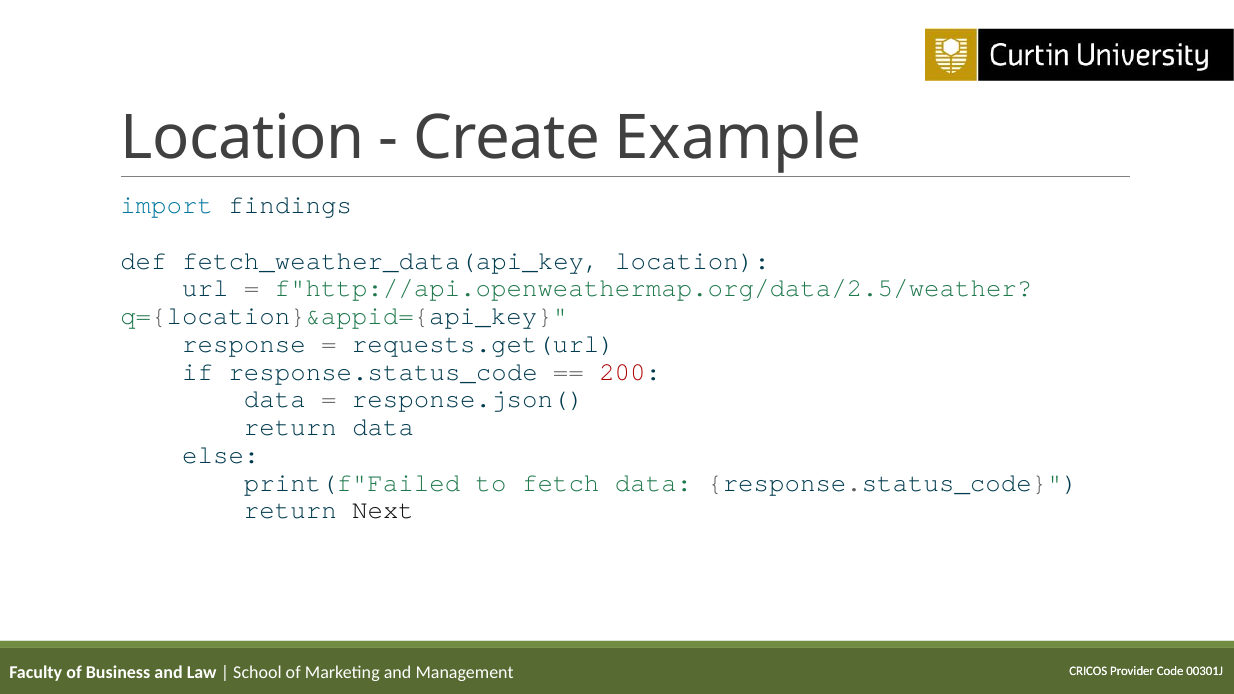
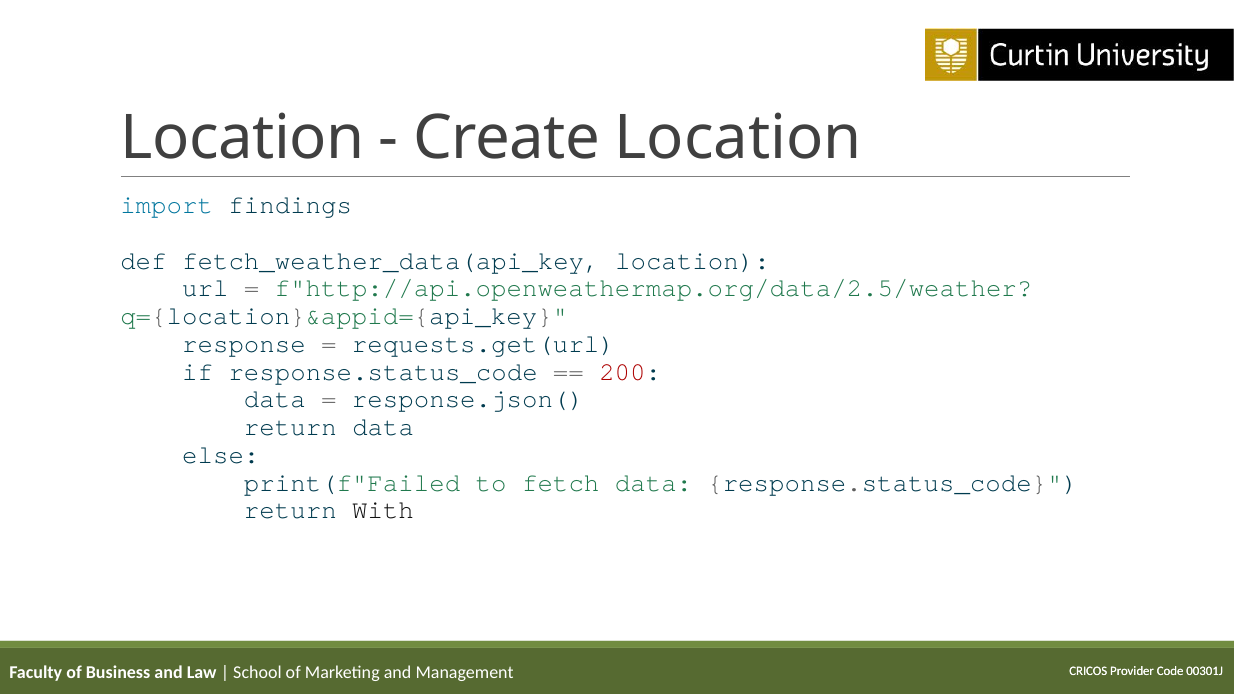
Create Example: Example -> Location (738, 138)
Next: Next -> With (383, 511)
